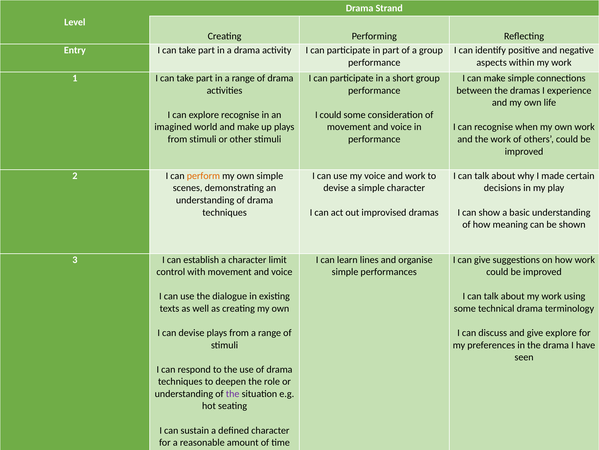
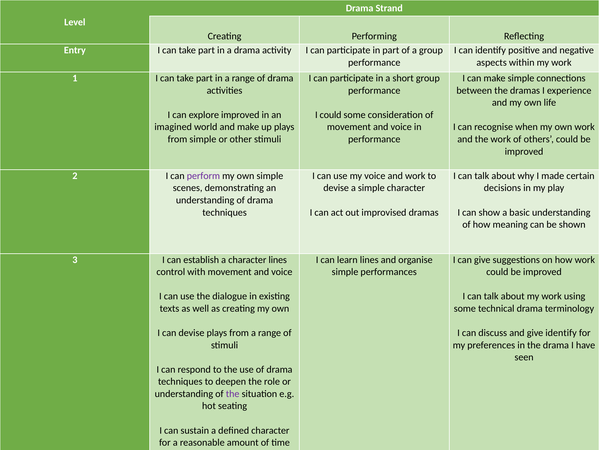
explore recognise: recognise -> improved (240, 115)
from stimuli: stimuli -> simple (203, 139)
perform colour: orange -> purple (203, 176)
character limit: limit -> lines (278, 259)
give explore: explore -> identify (561, 332)
